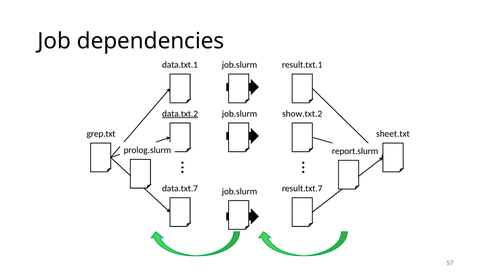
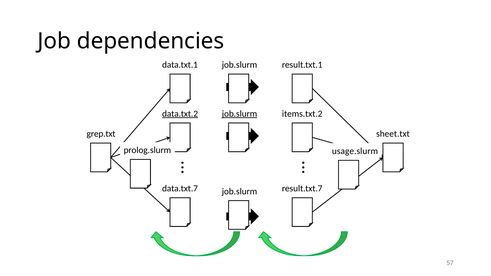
job.slurm underline: none -> present (240, 114)
show.txt.2: show.txt.2 -> items.txt.2 (302, 114)
report.slurm: report.slurm -> usage.slurm (355, 151)
